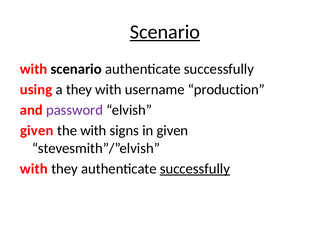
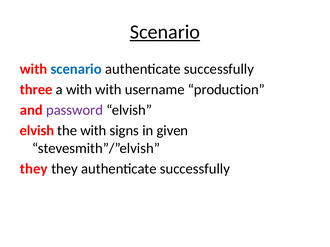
scenario colour: black -> blue (76, 69)
using: using -> three (36, 90)
a they: they -> with (79, 90)
given: given -> elvish (37, 131)
with: with -> they (34, 169)
successfully underline: present -> none (195, 169)
